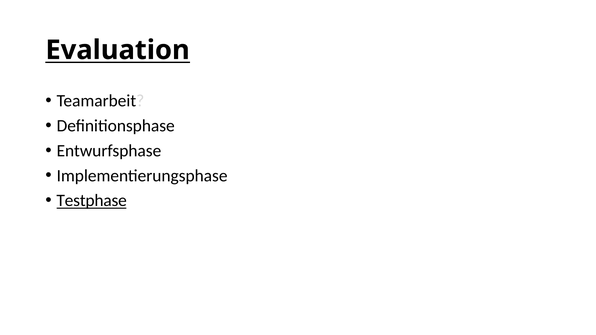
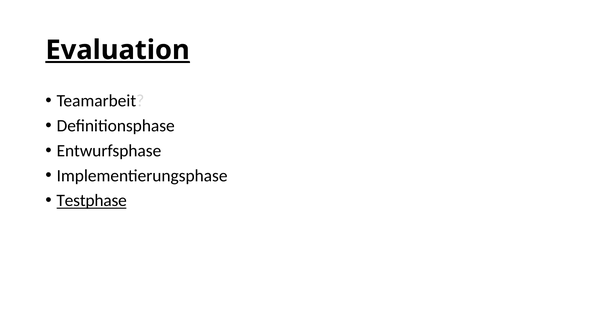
Evaluation underline: none -> present (118, 50)
